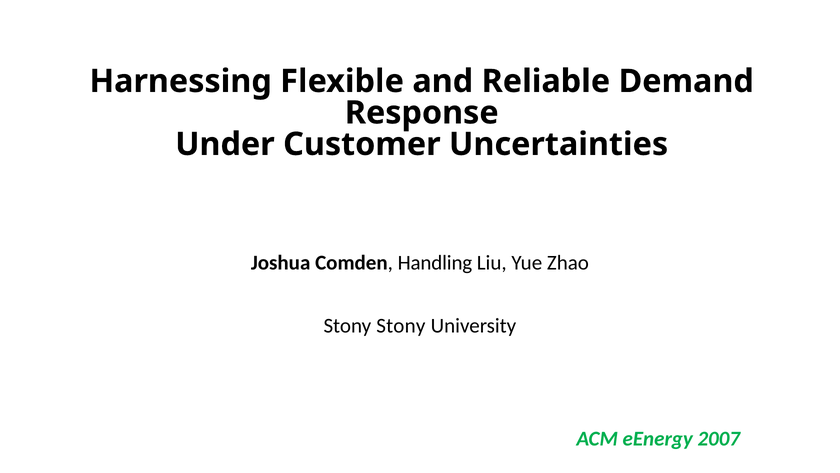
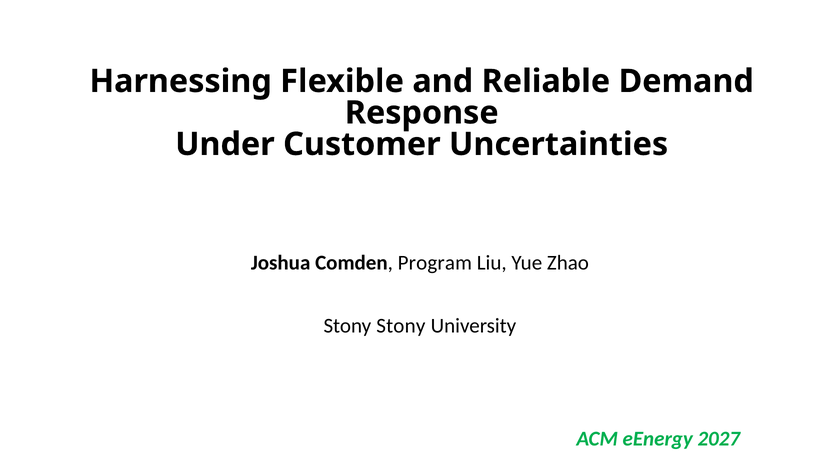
Handling: Handling -> Program (435, 263)
2007: 2007 -> 2027 (719, 438)
